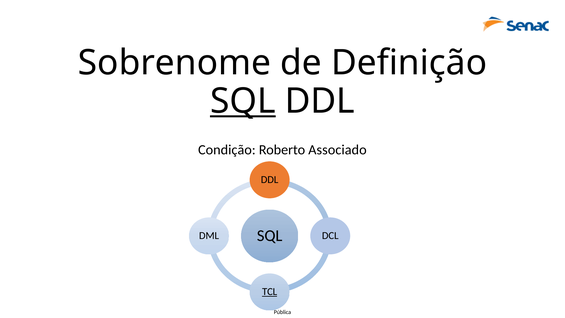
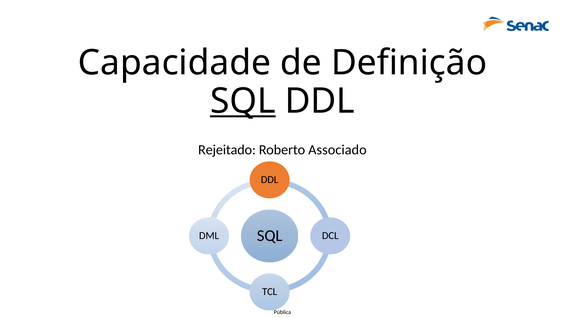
Sobrenome: Sobrenome -> Capacidade (174, 63)
Condição: Condição -> Rejeitado (227, 150)
TCL underline: present -> none (270, 292)
